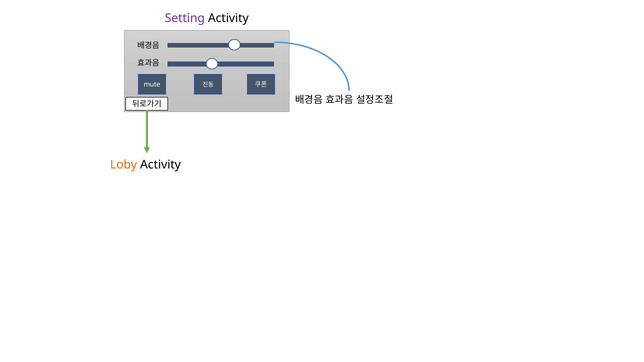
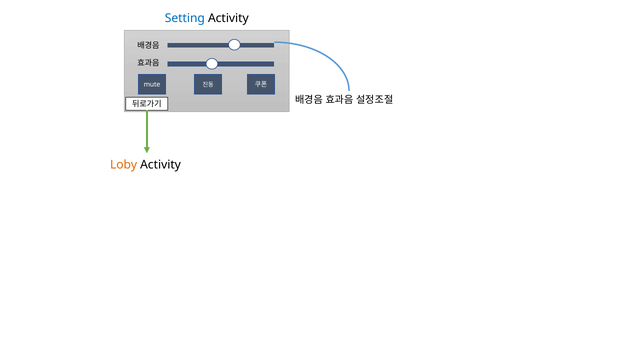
Setting colour: purple -> blue (185, 18)
